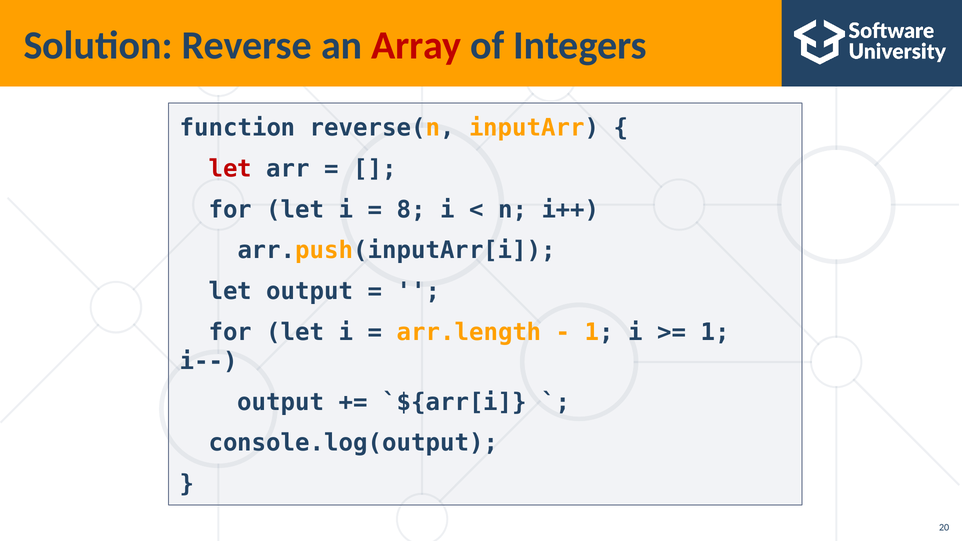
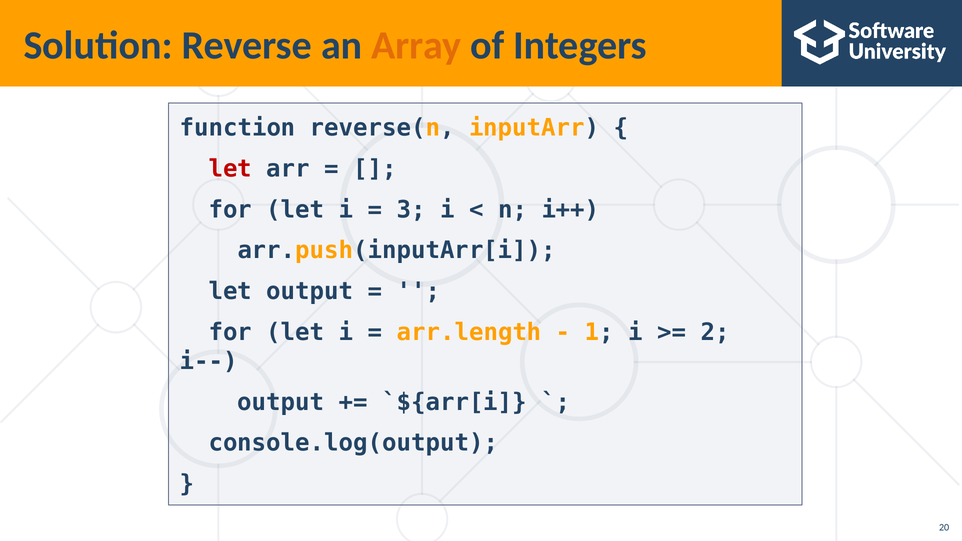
Array colour: red -> orange (416, 46)
8: 8 -> 3 (411, 210)
1: 1 -> 2 (715, 332)
